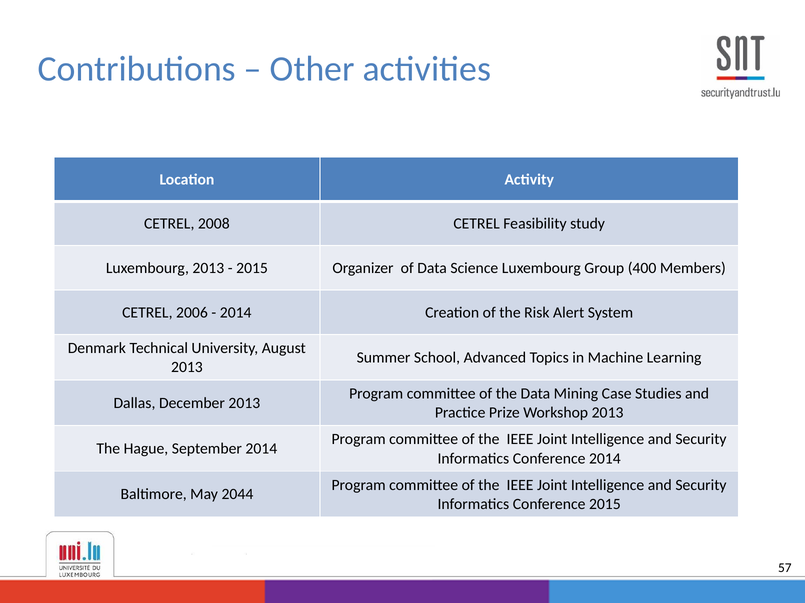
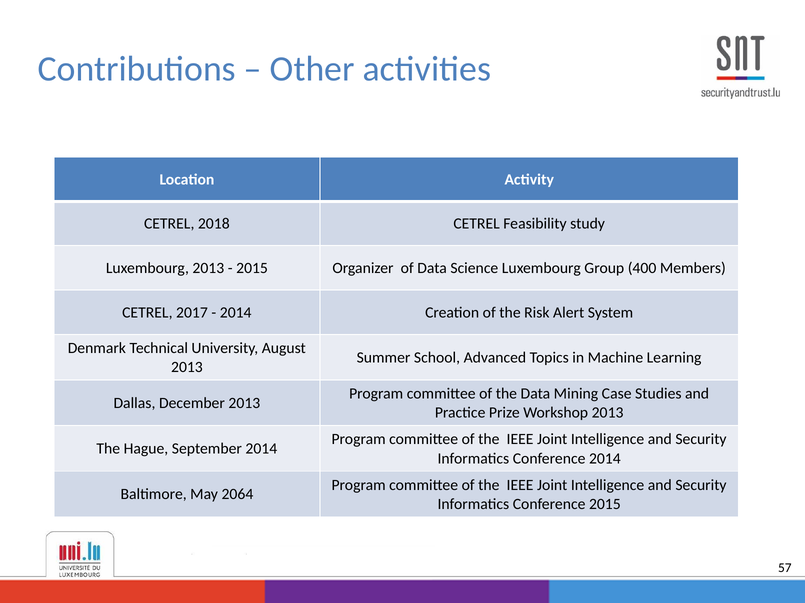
2008: 2008 -> 2018 (214, 224)
2006: 2006 -> 2017 (192, 313)
2044: 2044 -> 2064 (237, 495)
